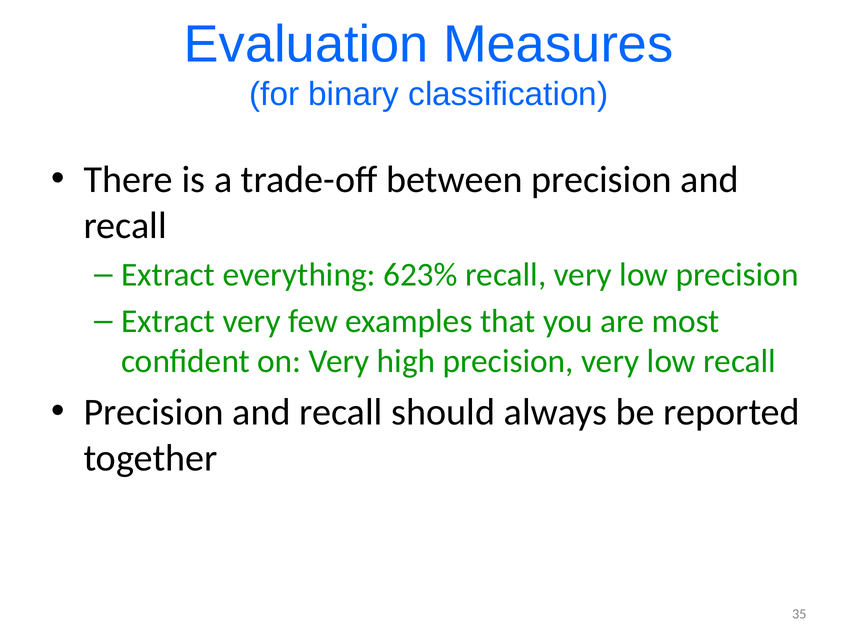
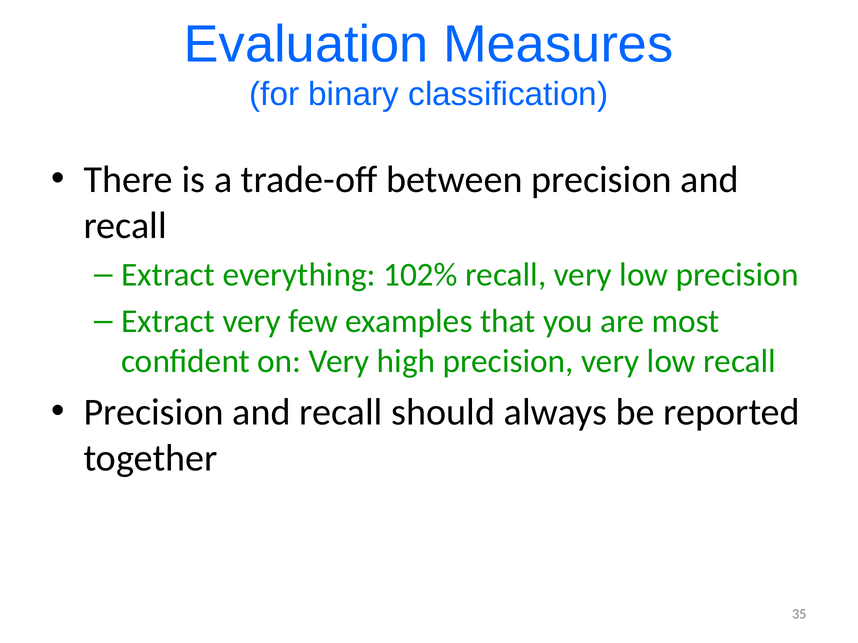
623%: 623% -> 102% (420, 275)
